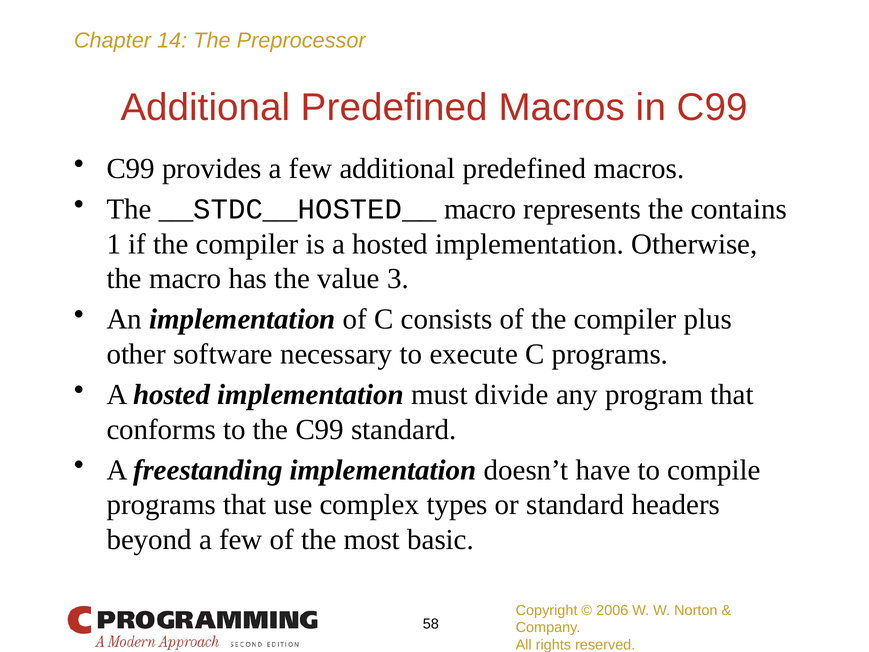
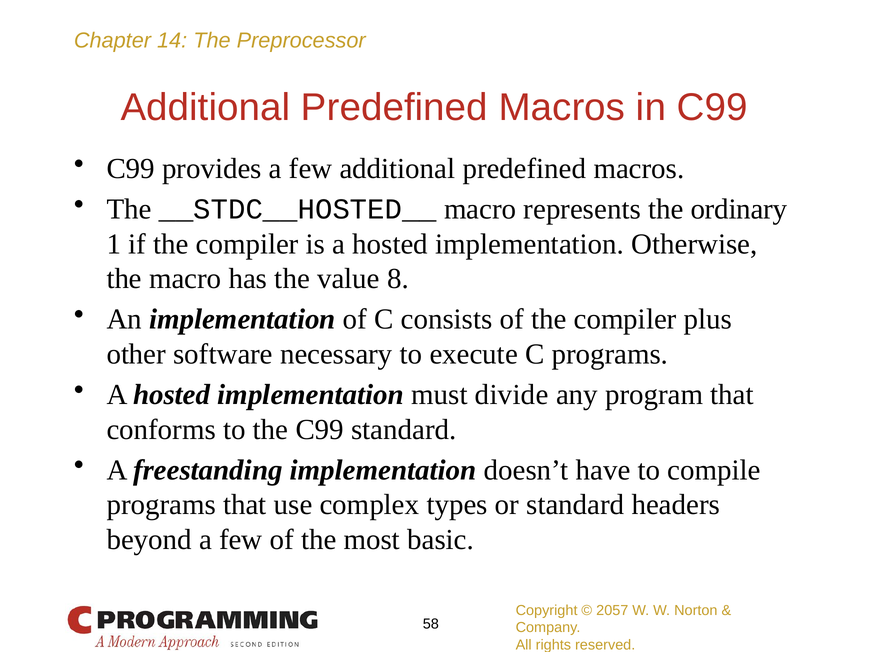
contains: contains -> ordinary (739, 209)
3: 3 -> 8 (398, 279)
2006: 2006 -> 2057 (612, 610)
